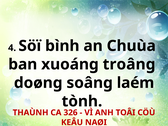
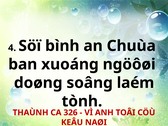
troâng: troâng -> ngöôøi (129, 64)
